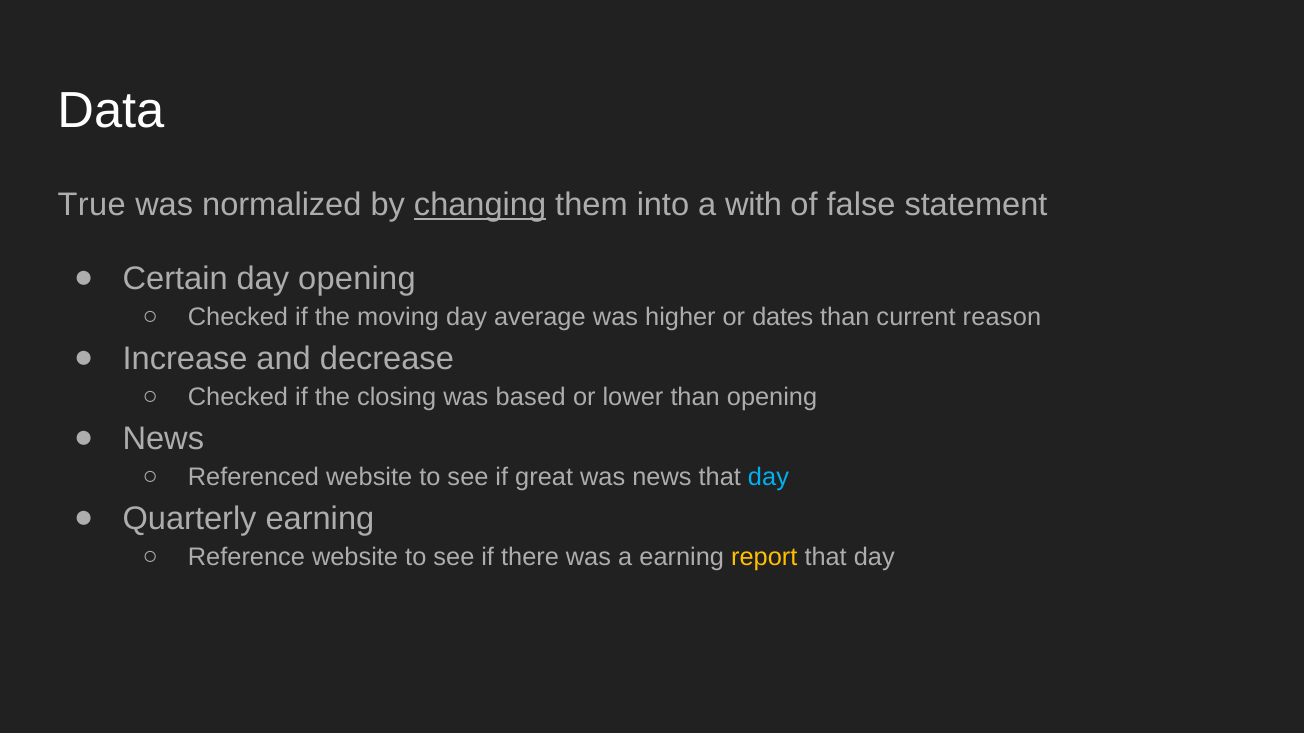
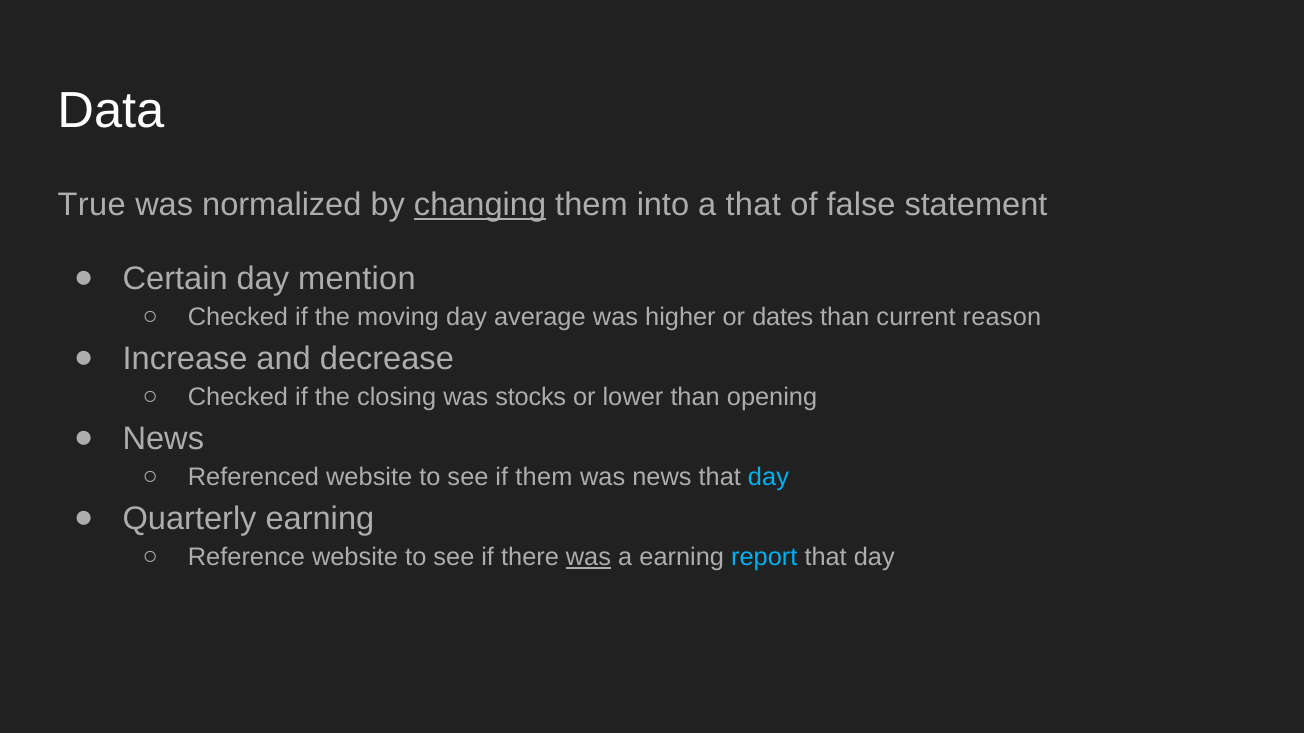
a with: with -> that (753, 205)
day opening: opening -> mention (357, 279)
based: based -> stocks (531, 398)
if great: great -> them (544, 478)
was underline: none -> present (588, 558)
report colour: yellow -> light blue (764, 558)
